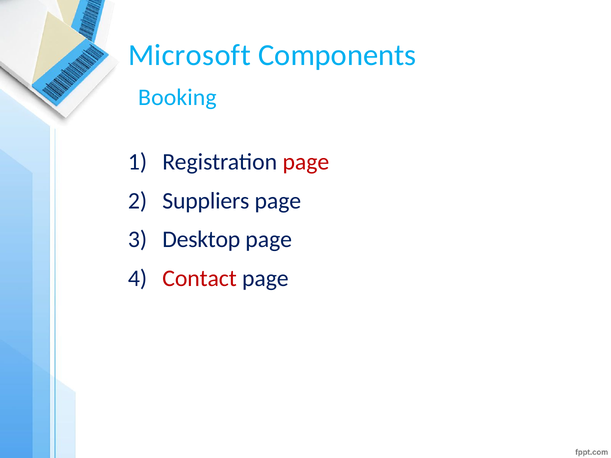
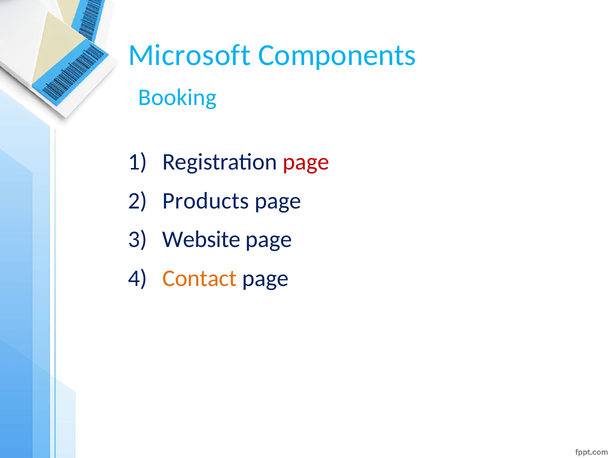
Suppliers: Suppliers -> Products (206, 201)
Desktop: Desktop -> Website (201, 240)
Contact colour: red -> orange (200, 279)
